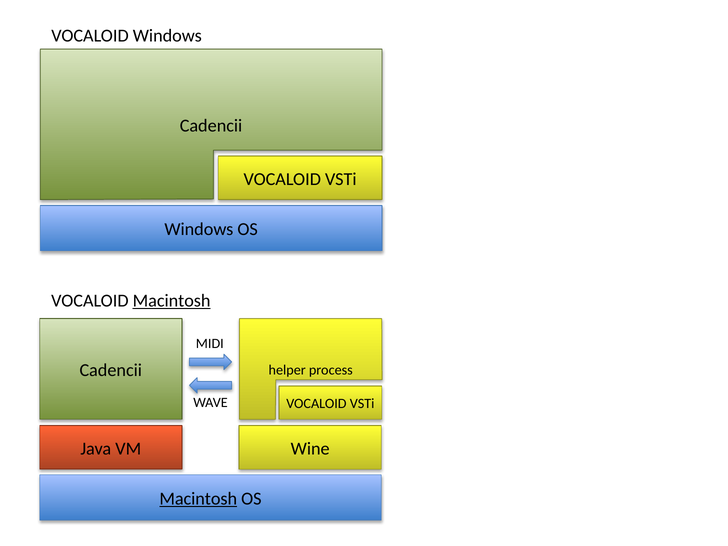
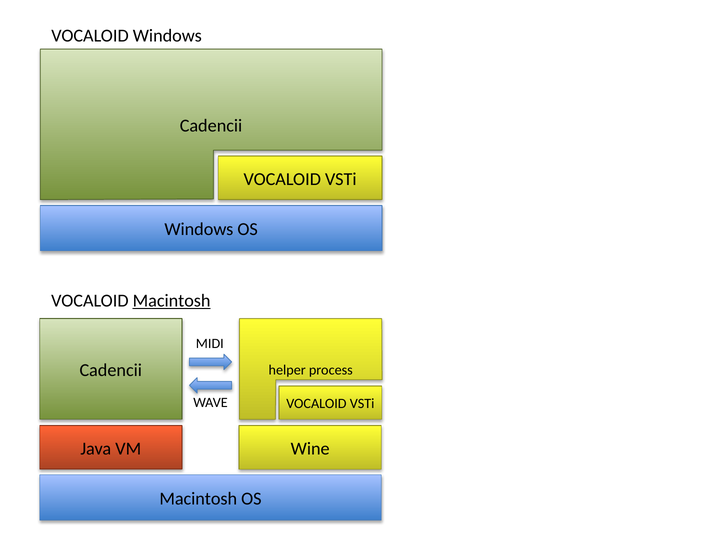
Macintosh underline: present -> none (198, 499)
